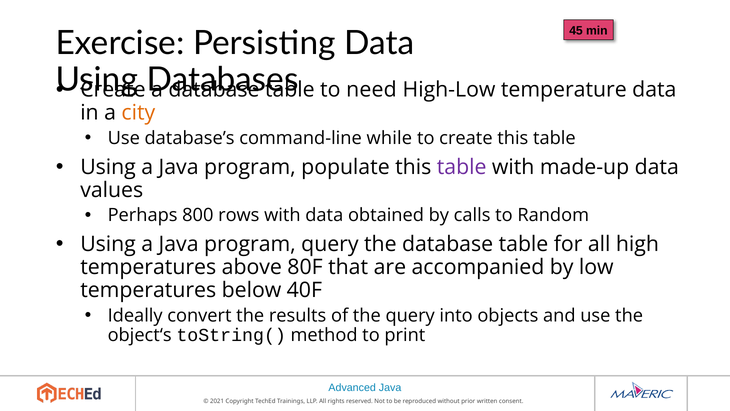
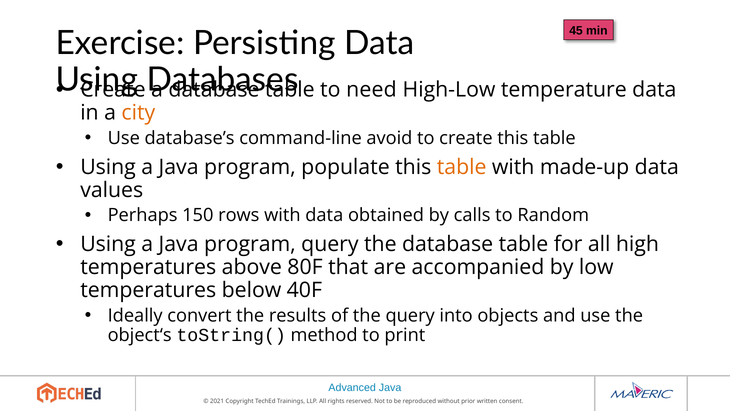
while: while -> avoid (389, 138)
table colour: purple -> orange (462, 167)
800: 800 -> 150 (198, 215)
